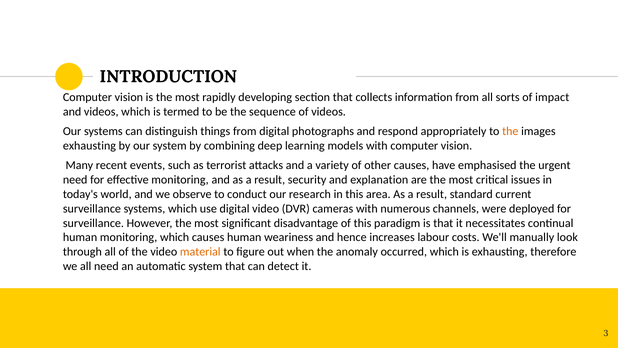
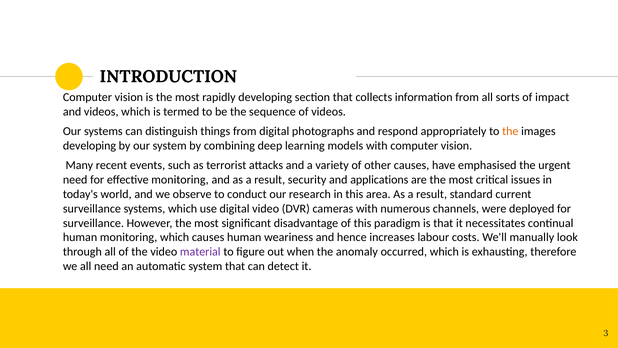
exhausting: exhausting -> developing (89, 146)
explanation: explanation -> applications (379, 180)
material colour: orange -> purple (200, 252)
